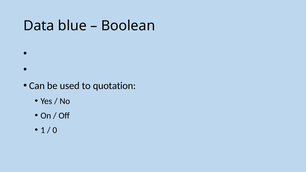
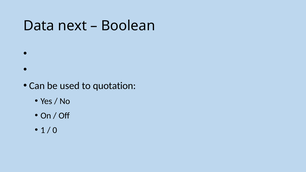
blue: blue -> next (72, 26)
